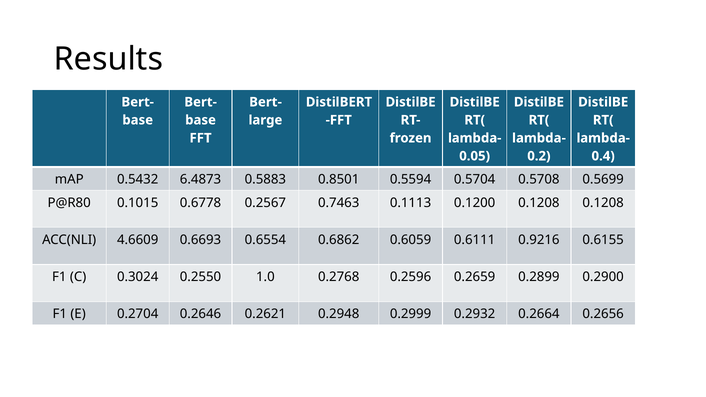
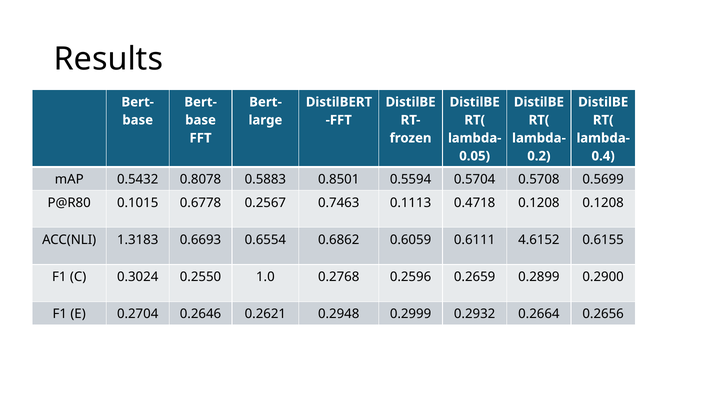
6.4873: 6.4873 -> 0.8078 (201, 179)
0.1200: 0.1200 -> 0.4718 (475, 203)
4.6609: 4.6609 -> 1.3183 (138, 240)
0.9216: 0.9216 -> 4.6152 (539, 240)
